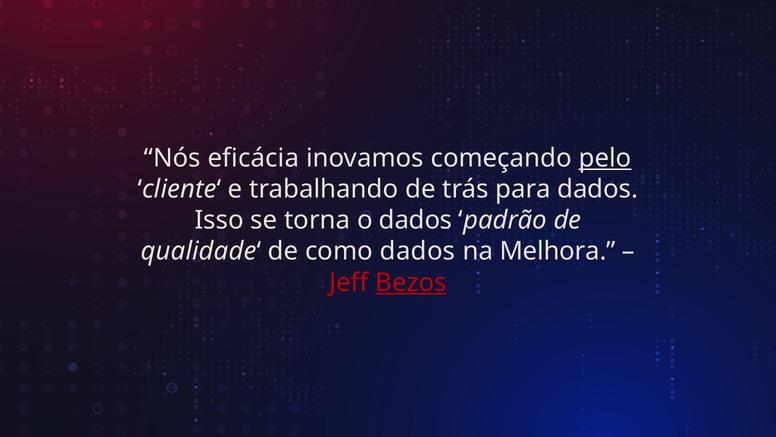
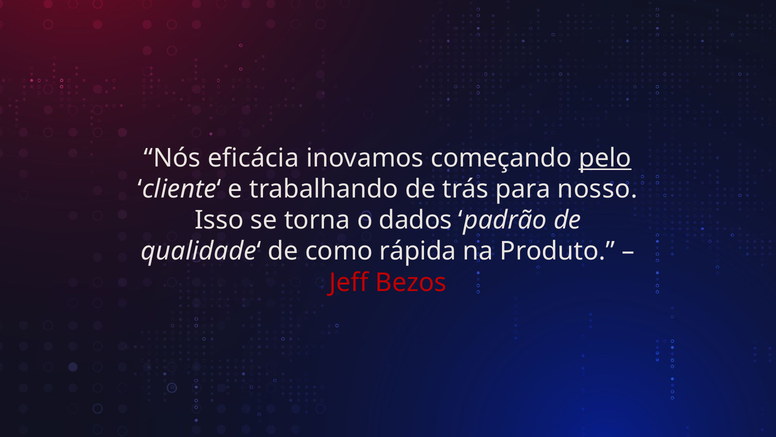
para dados: dados -> nosso (597, 189)
como dados: dados -> rápida (418, 251)
Melhora: Melhora -> Produto (557, 251)
Bezos underline: present -> none (411, 282)
